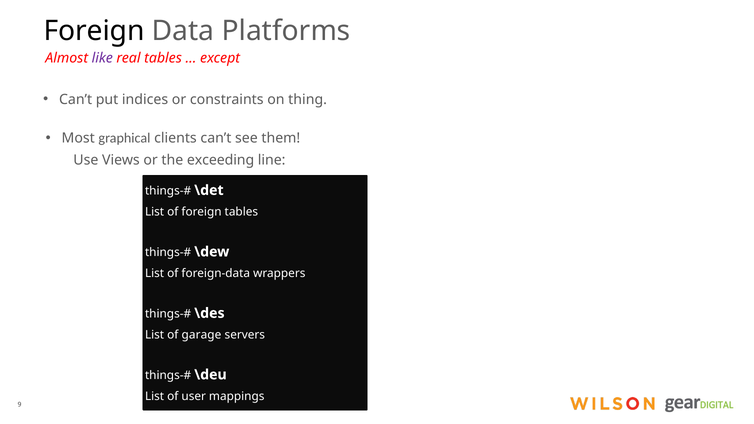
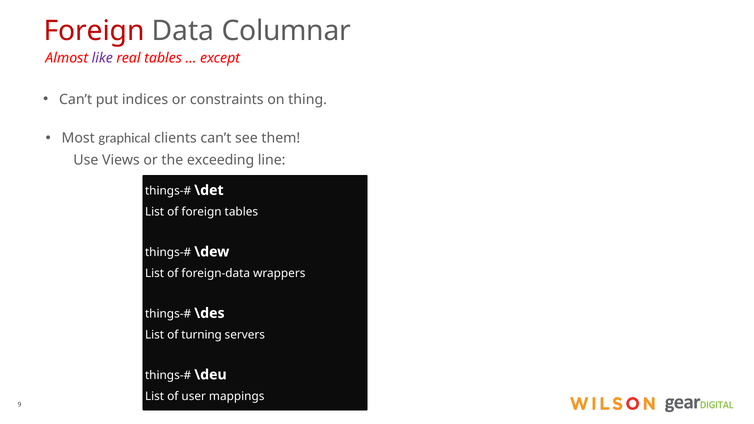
Foreign colour: black -> red (94, 31)
Platforms: Platforms -> Columnar (286, 31)
garage: garage -> turning (202, 335)
